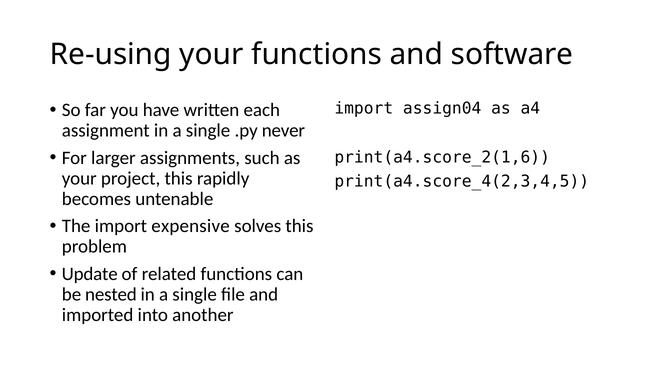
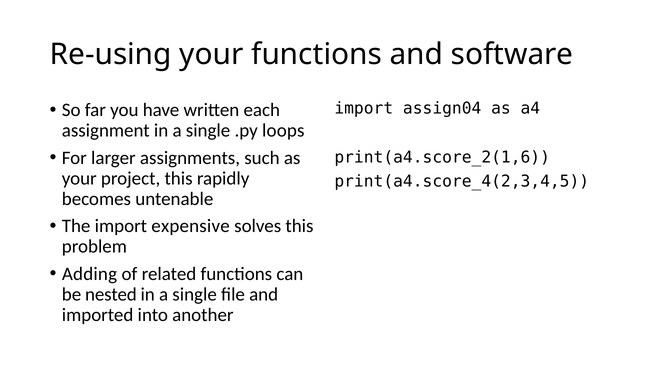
never: never -> loops (283, 131)
Update: Update -> Adding (89, 274)
